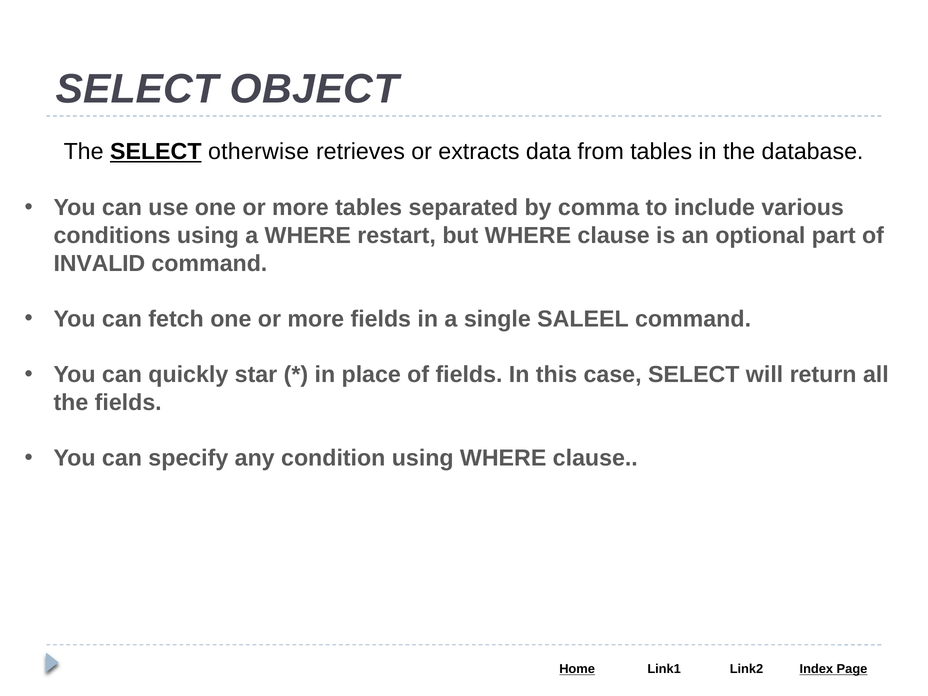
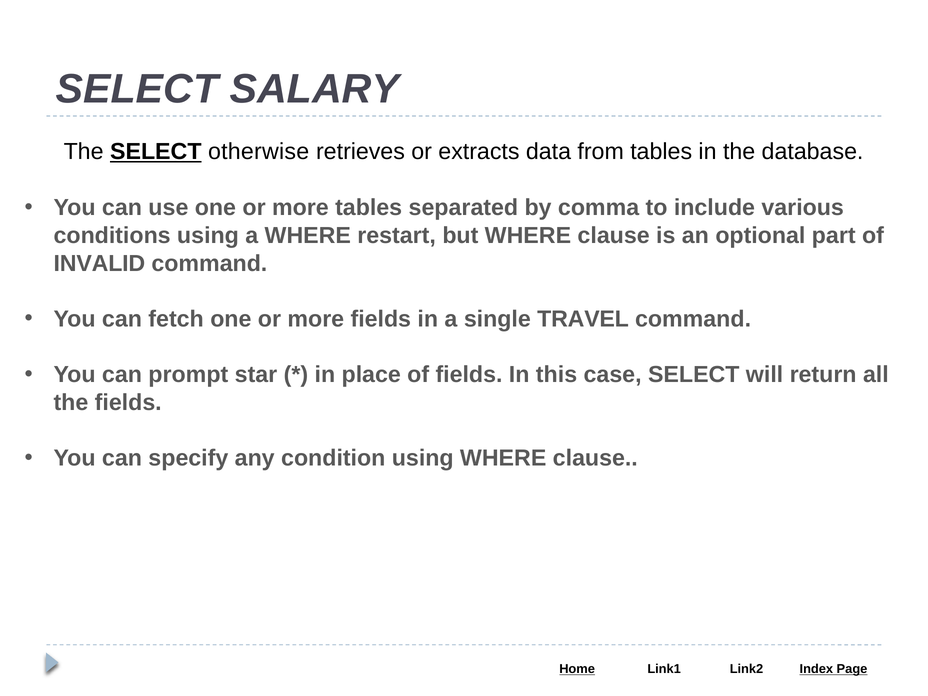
OBJECT: OBJECT -> SALARY (314, 89)
SALEEL: SALEEL -> TRAVEL (583, 319)
quickly: quickly -> prompt (188, 375)
